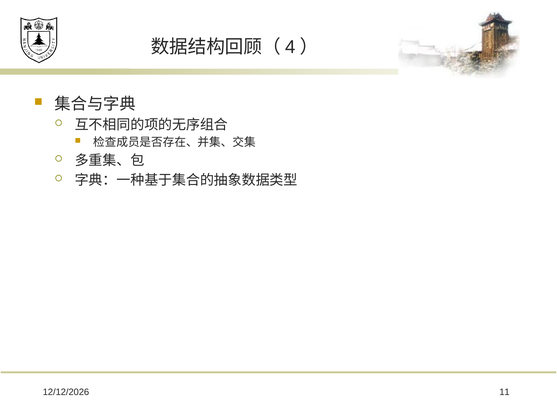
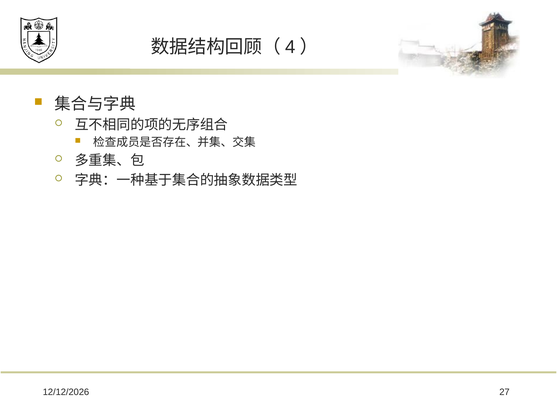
11: 11 -> 27 (504, 392)
